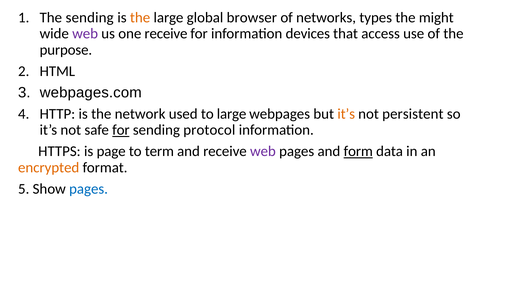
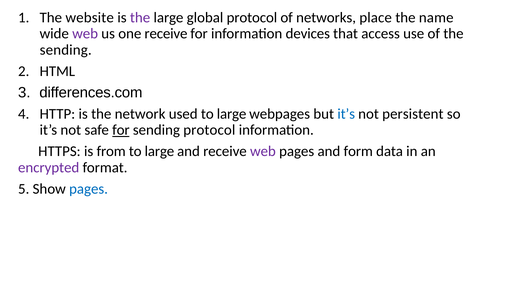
The sending: sending -> website (90, 18)
the colour: orange -> purple (140, 18)
global browser: browser -> protocol (252, 18)
types: types -> place (376, 18)
might: might -> name (436, 18)
purpose: purpose -> sending (66, 50)
webpages.com: webpages.com -> differences.com (91, 93)
it’s colour: orange -> blue (346, 114)
page: page -> from (111, 152)
term: term -> large (159, 152)
form underline: present -> none (358, 152)
encrypted colour: orange -> purple (49, 168)
